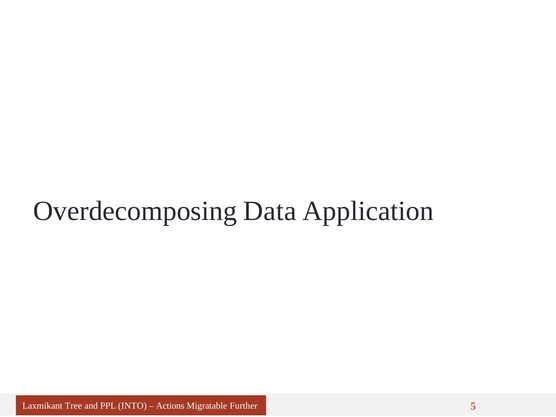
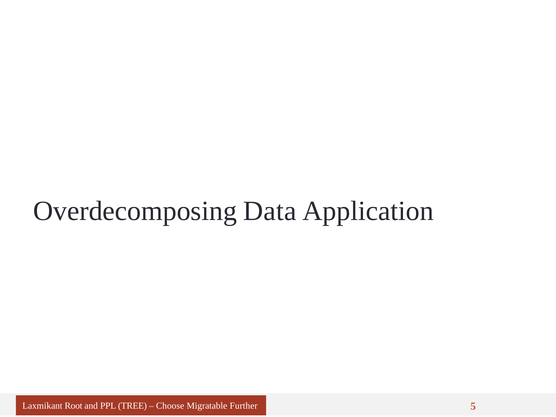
Tree: Tree -> Root (74, 406)
INTO: INTO -> TREE (132, 406)
Actions: Actions -> Choose (170, 406)
